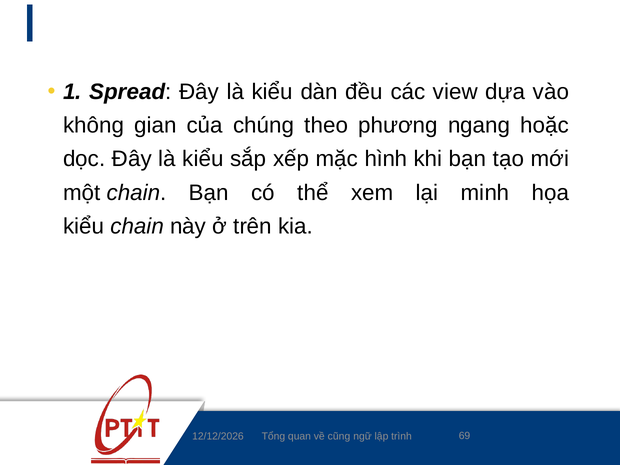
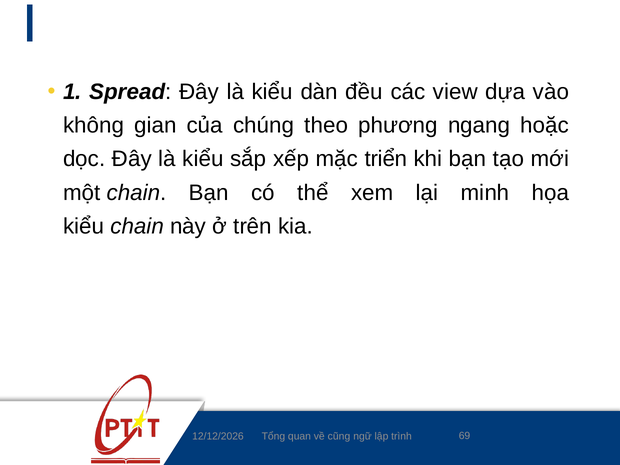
hình: hình -> triển (386, 159)
